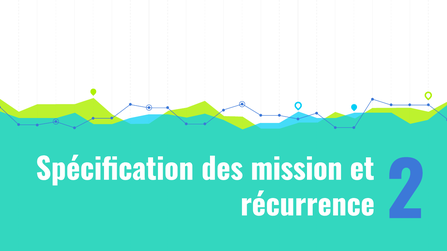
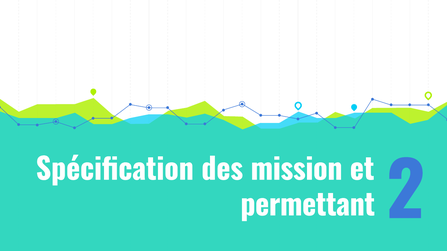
récurrence: récurrence -> permettant (308, 206)
